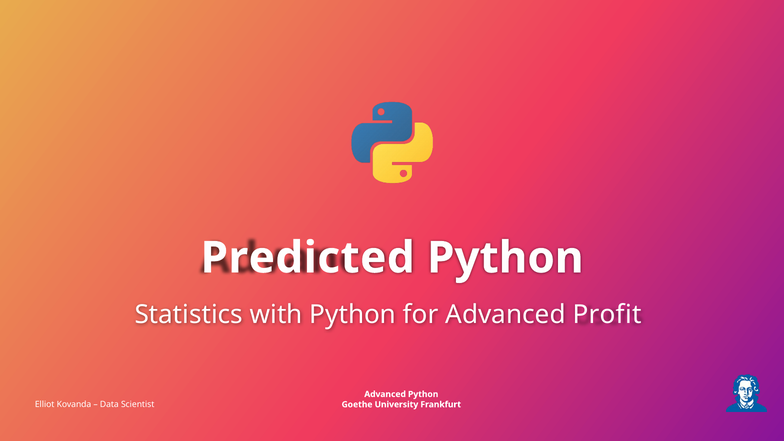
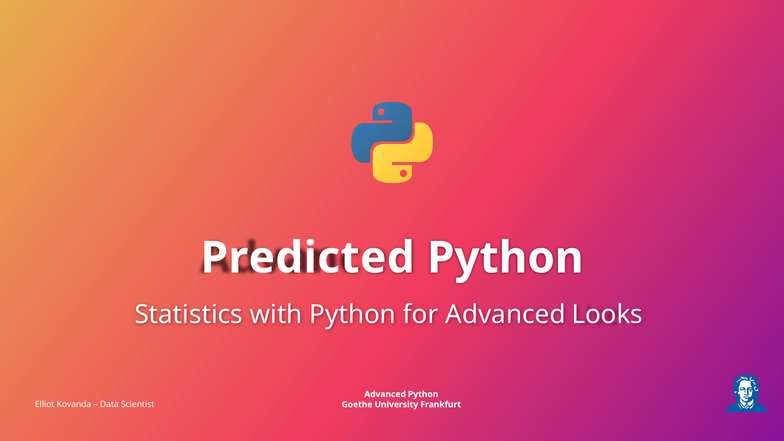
Profit: Profit -> Looks (607, 315)
